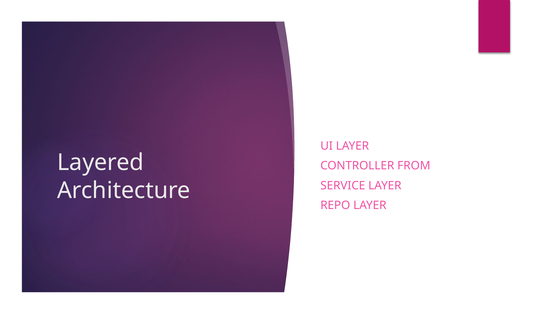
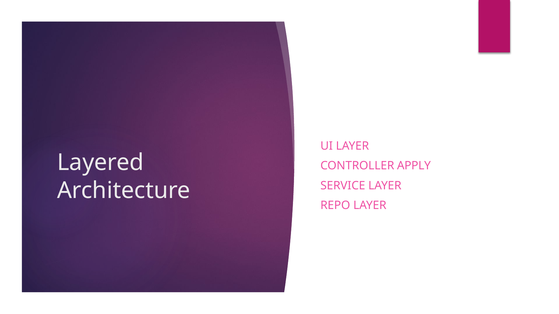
FROM: FROM -> APPLY (414, 166)
